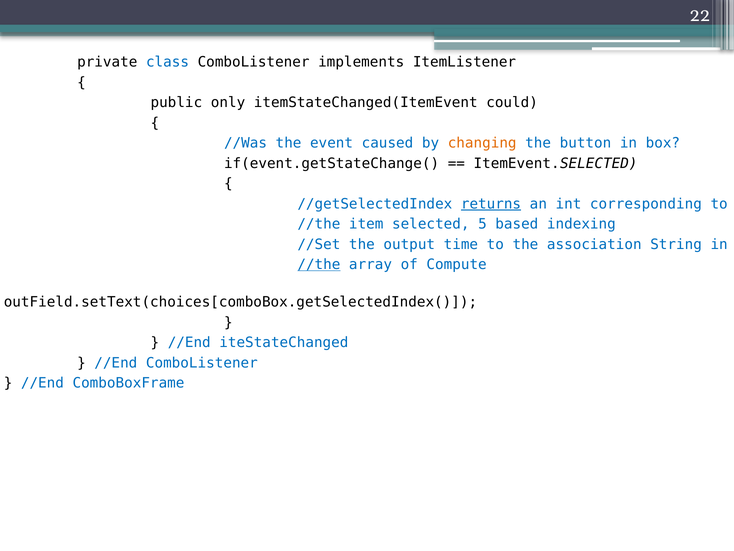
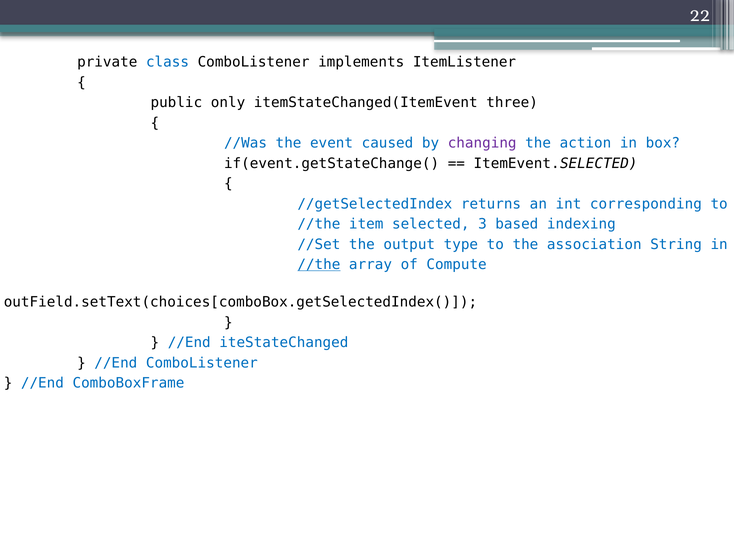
could: could -> three (512, 103)
changing colour: orange -> purple (482, 143)
button: button -> action (585, 143)
returns underline: present -> none (491, 204)
5: 5 -> 3 (482, 224)
time: time -> type (461, 244)
